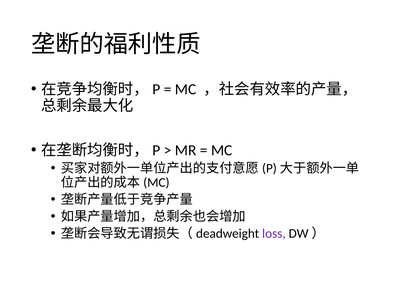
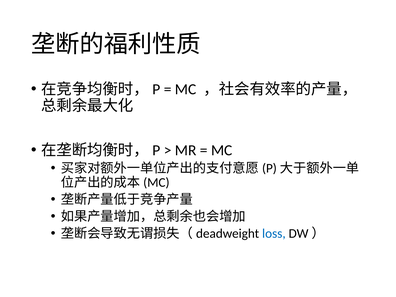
loss colour: purple -> blue (274, 234)
